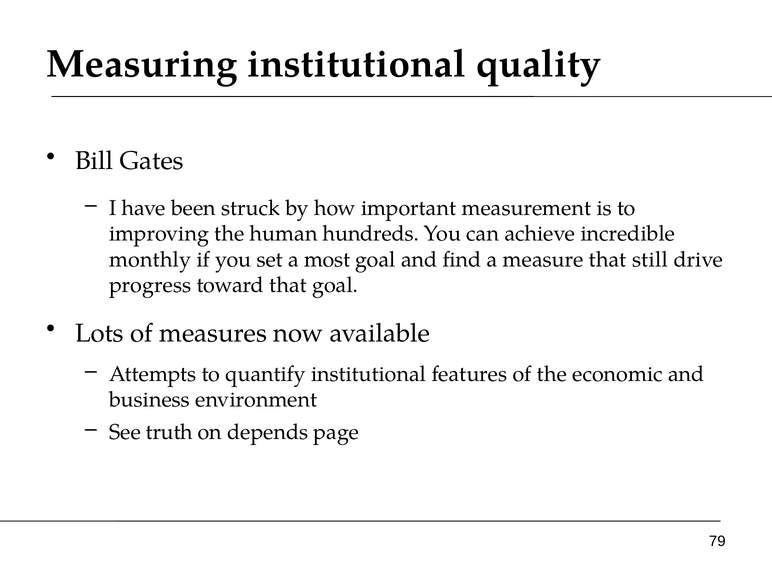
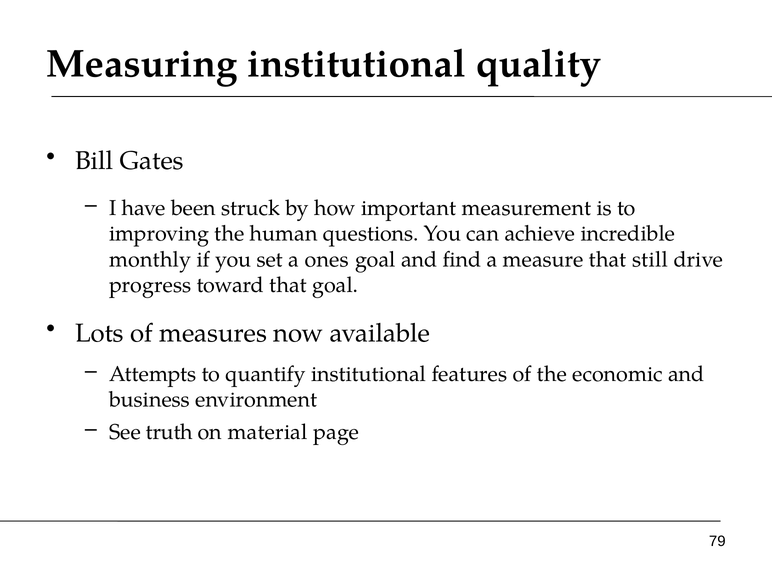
hundreds: hundreds -> questions (371, 234)
most: most -> ones (327, 260)
depends: depends -> material (268, 432)
